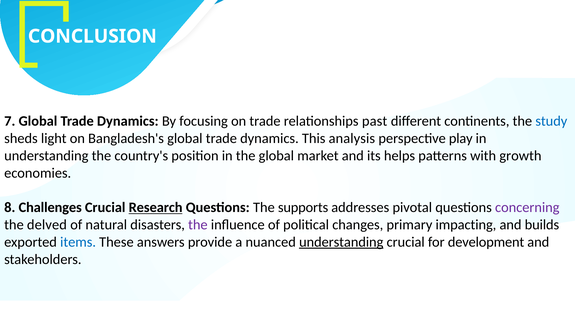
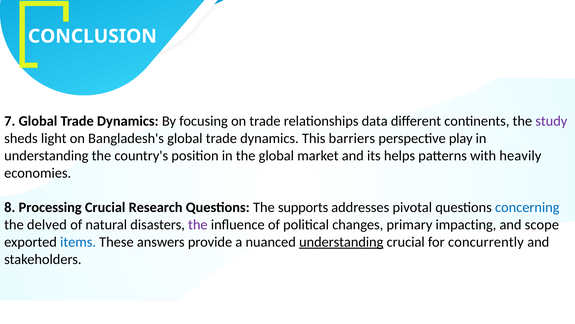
past: past -> data (375, 121)
study colour: blue -> purple (551, 121)
analysis: analysis -> barriers (352, 138)
growth: growth -> heavily (520, 155)
Challenges: Challenges -> Processing (50, 207)
Research underline: present -> none (156, 207)
concerning colour: purple -> blue (527, 207)
builds: builds -> scope (542, 224)
development: development -> concurrently (486, 242)
